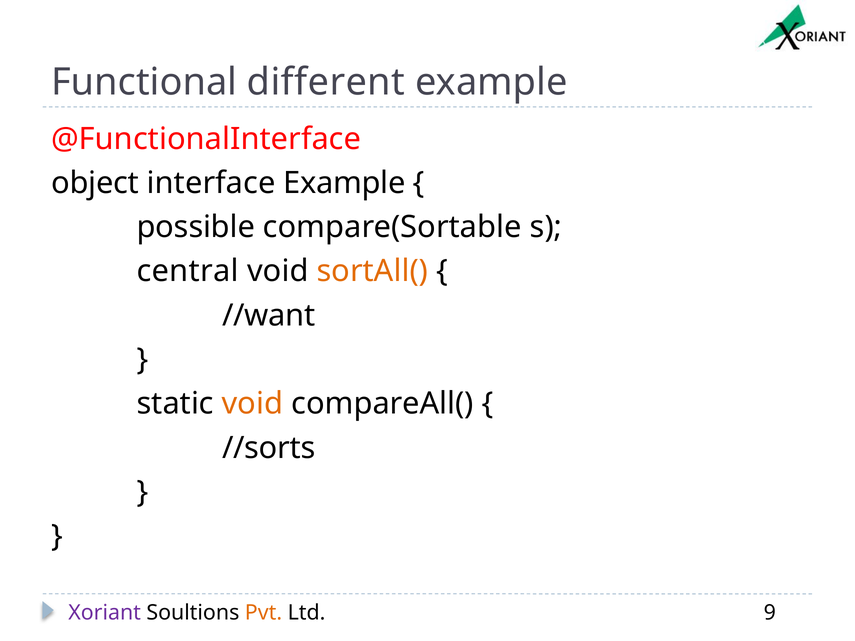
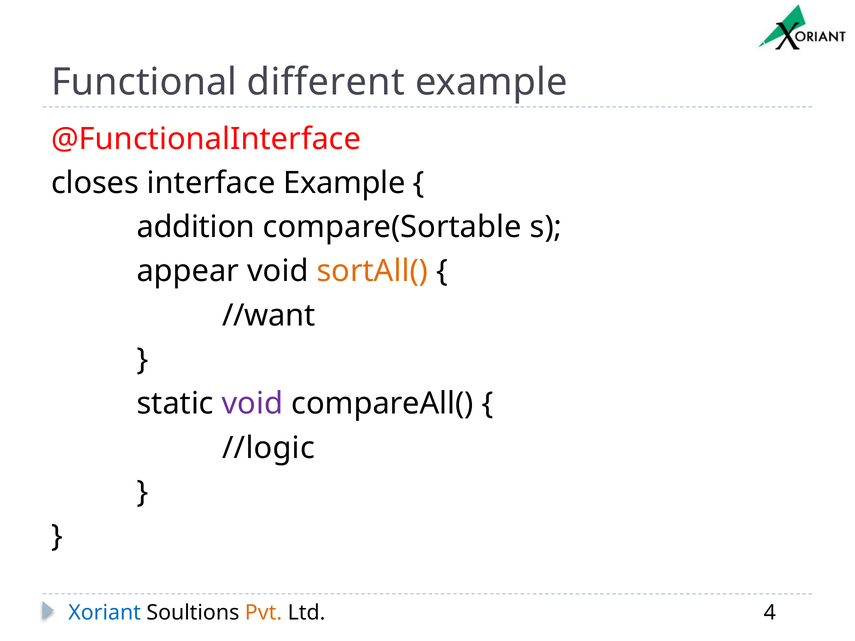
object: object -> closes (95, 183)
possible: possible -> addition (196, 227)
central: central -> appear (188, 271)
void colour: orange -> purple (252, 404)
//sorts: //sorts -> //logic (268, 448)
Xoriant colour: purple -> blue (105, 613)
9: 9 -> 4 (770, 613)
